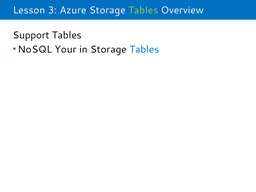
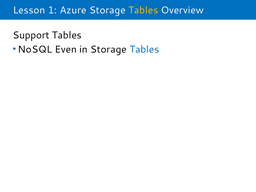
3: 3 -> 1 (52, 10)
Tables colour: light green -> yellow (143, 10)
Your: Your -> Even (66, 49)
